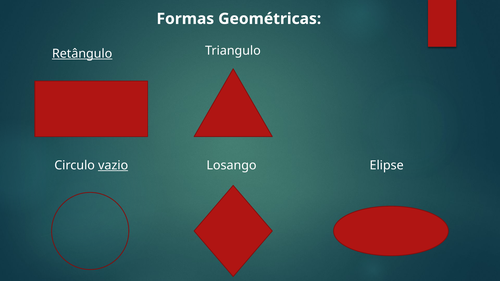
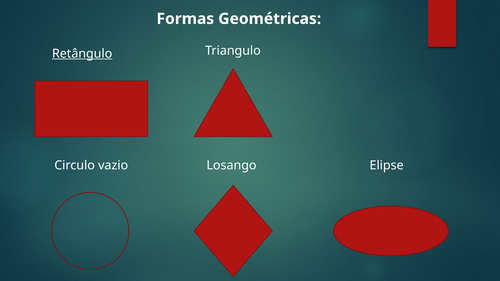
vazio underline: present -> none (113, 165)
